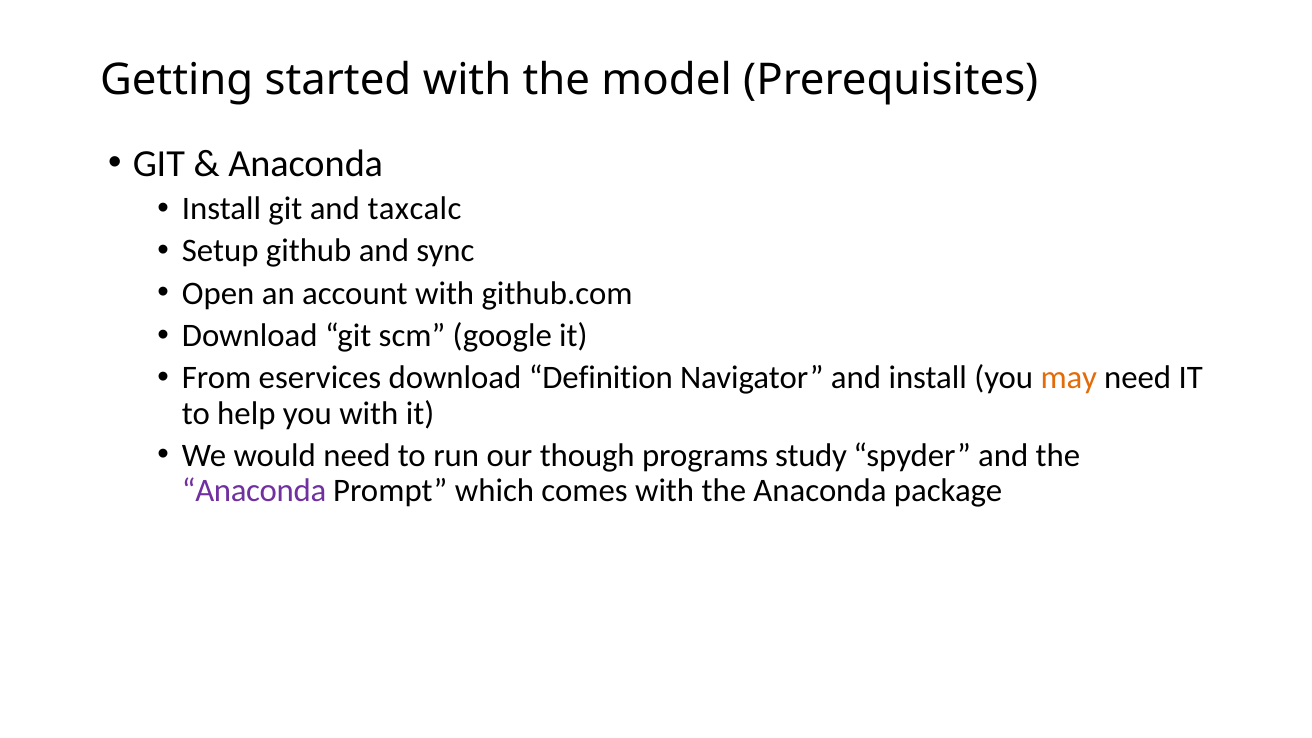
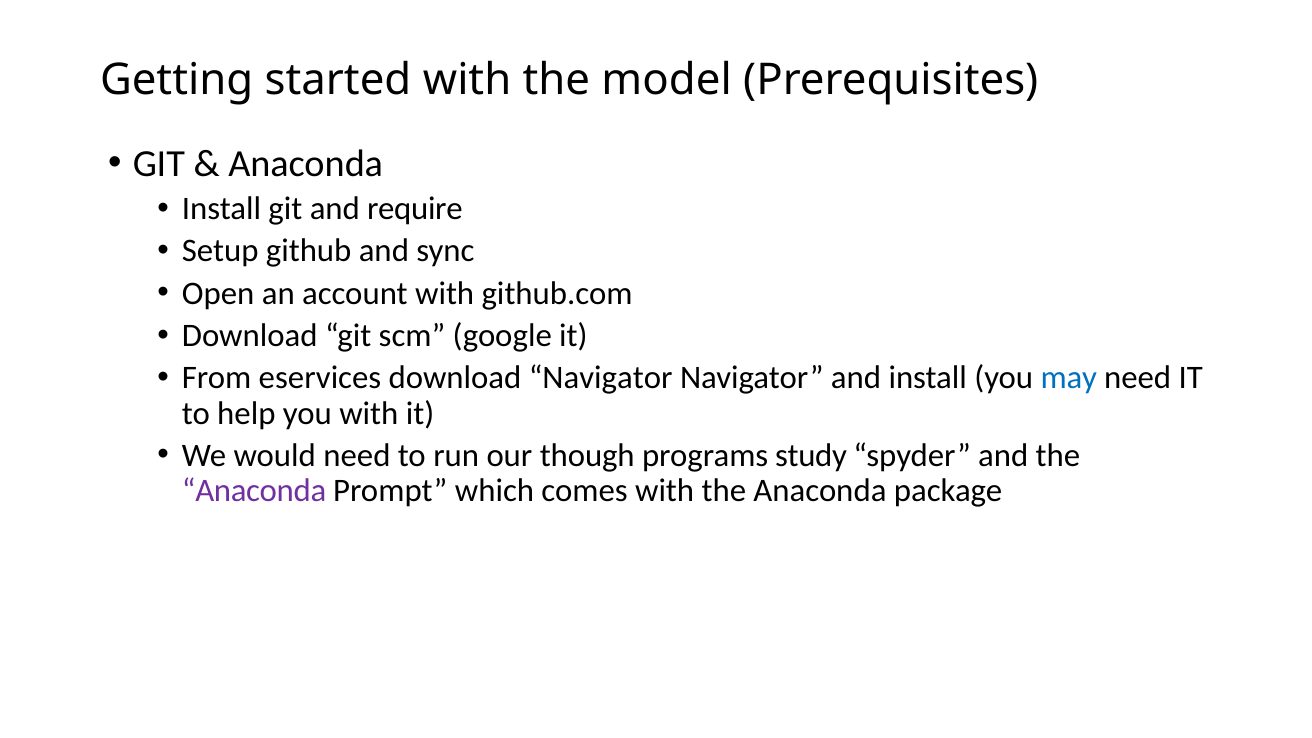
taxcalc: taxcalc -> require (415, 209)
download Definition: Definition -> Navigator (601, 378)
may colour: orange -> blue (1069, 378)
